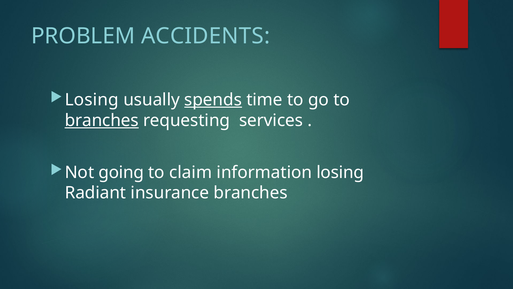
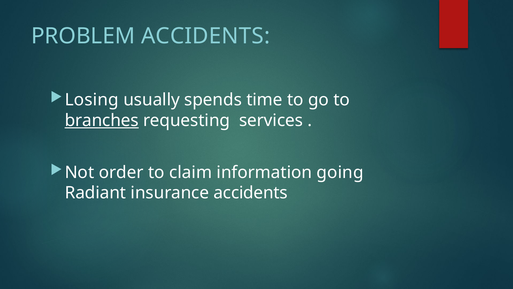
spends underline: present -> none (213, 100)
going: going -> order (121, 172)
information losing: losing -> going (340, 172)
insurance branches: branches -> accidents (251, 193)
